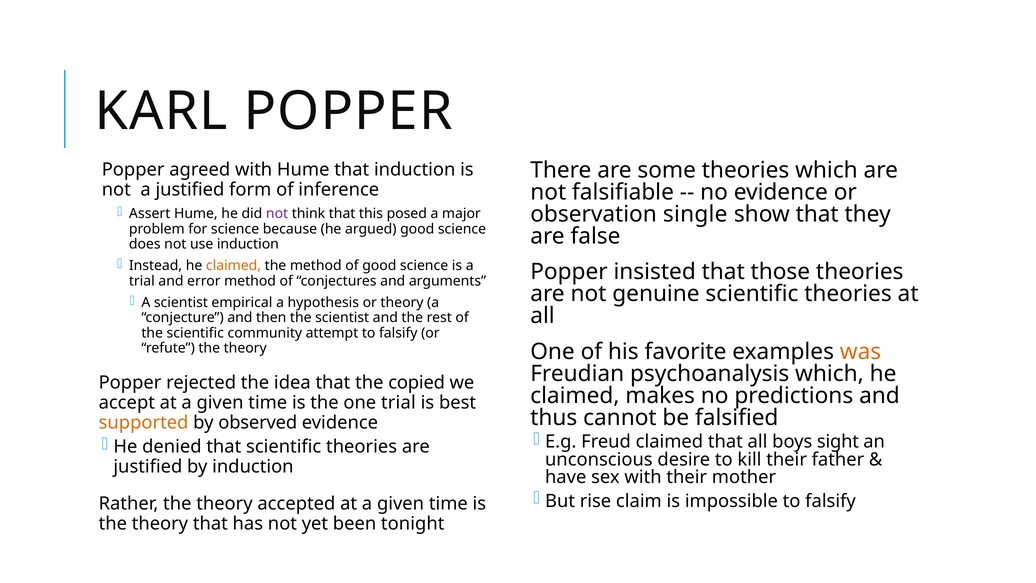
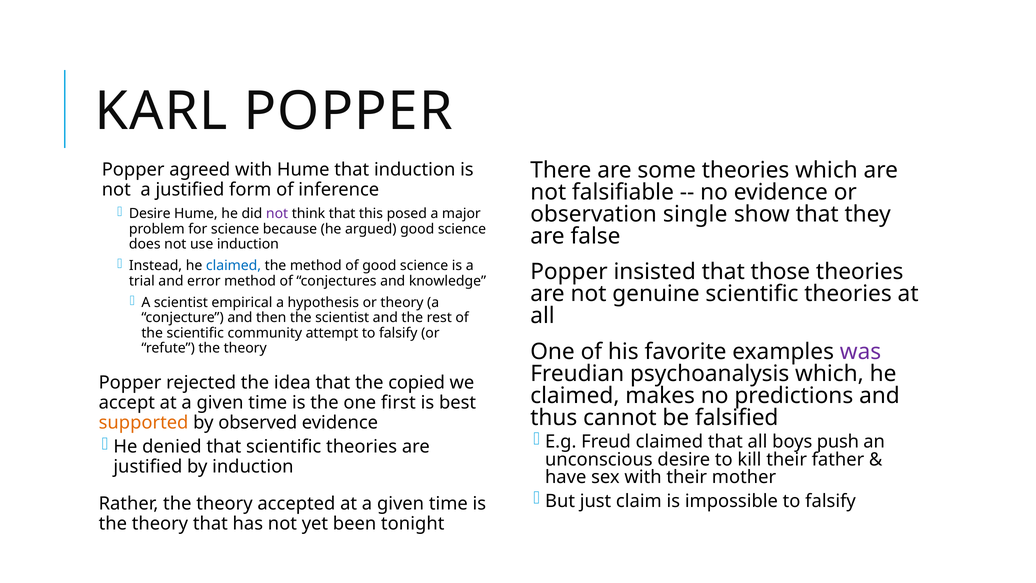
Assert: Assert -> Desire (150, 214)
claimed colour: orange -> blue (234, 266)
arguments: arguments -> knowledge (447, 281)
was colour: orange -> purple (861, 351)
one trial: trial -> first (398, 403)
sight: sight -> push (838, 441)
rise: rise -> just (596, 501)
